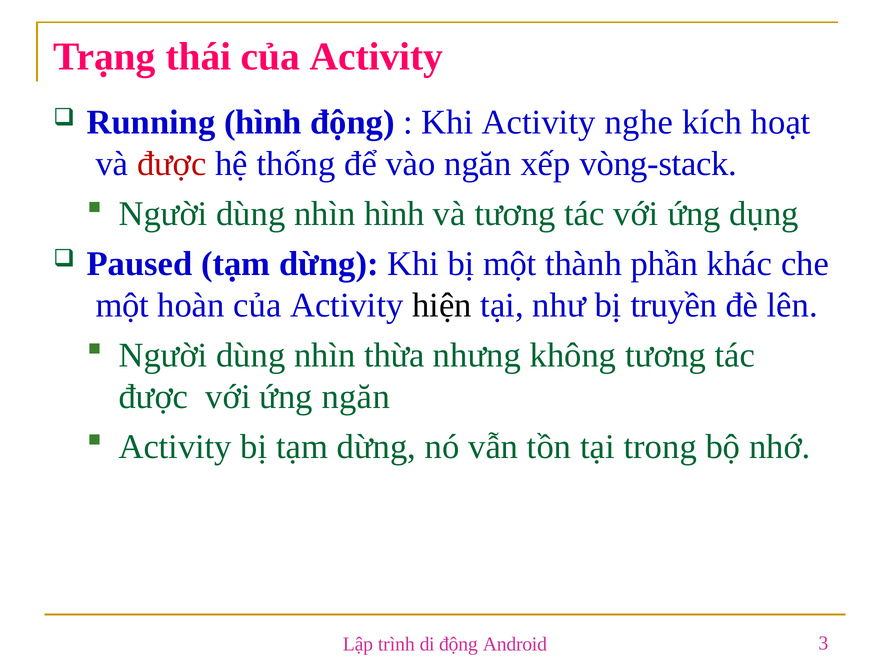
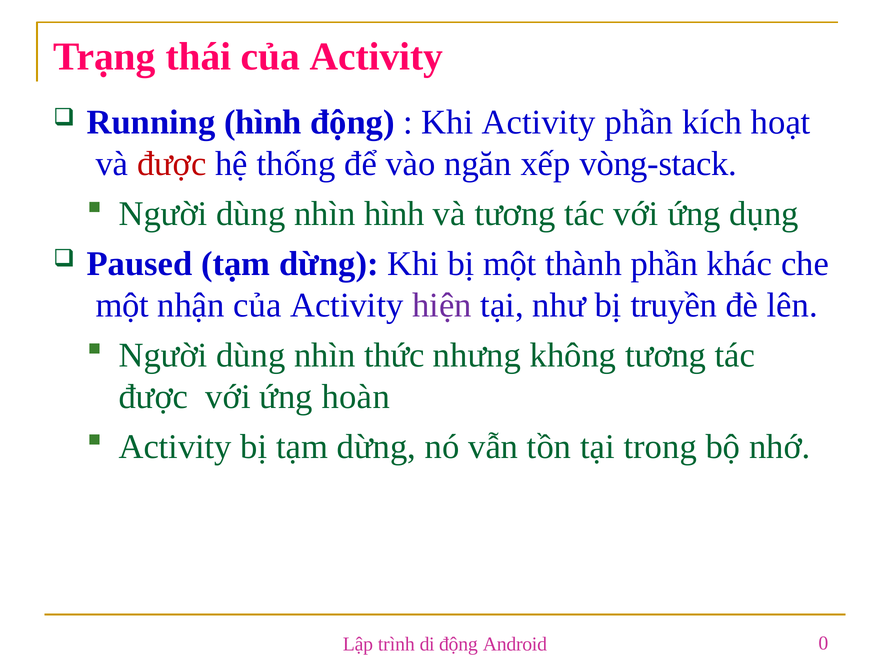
Activity nghe: nghe -> phần (639, 122)
hoàn: hoàn -> nhận (191, 305)
hiện colour: black -> purple (442, 305)
thừa: thừa -> thức (394, 355)
ứng ngăn: ngăn -> hoàn (356, 396)
3: 3 -> 0 (823, 643)
